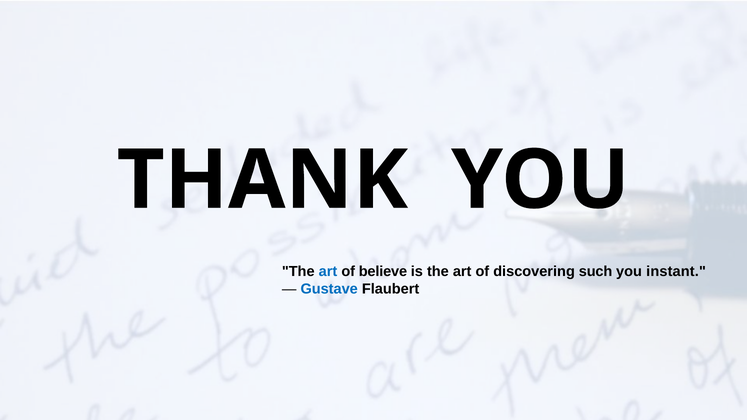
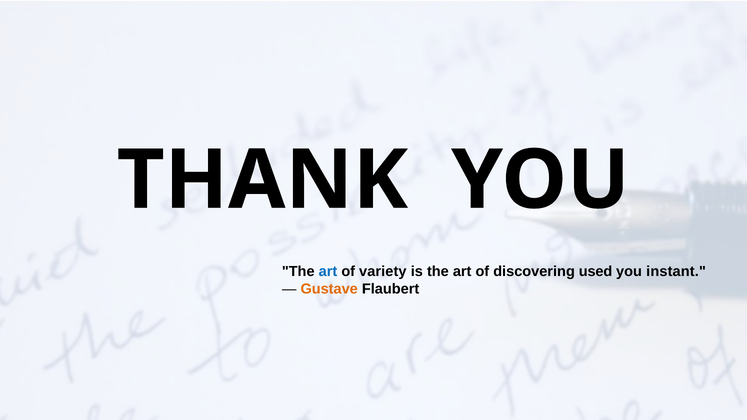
believe: believe -> variety (383, 271)
such: such -> used (596, 271)
Gustave colour: blue -> orange (329, 289)
